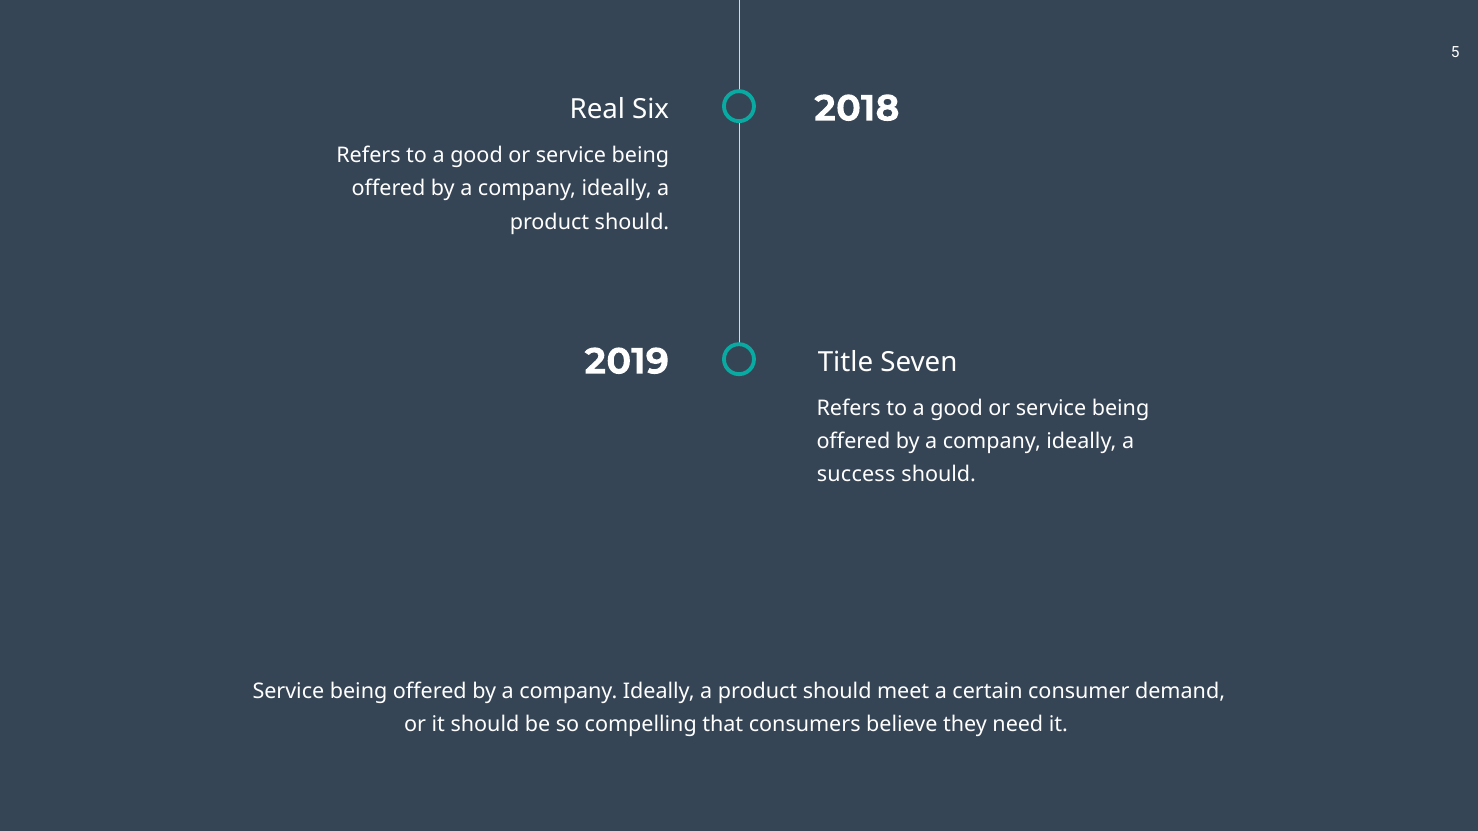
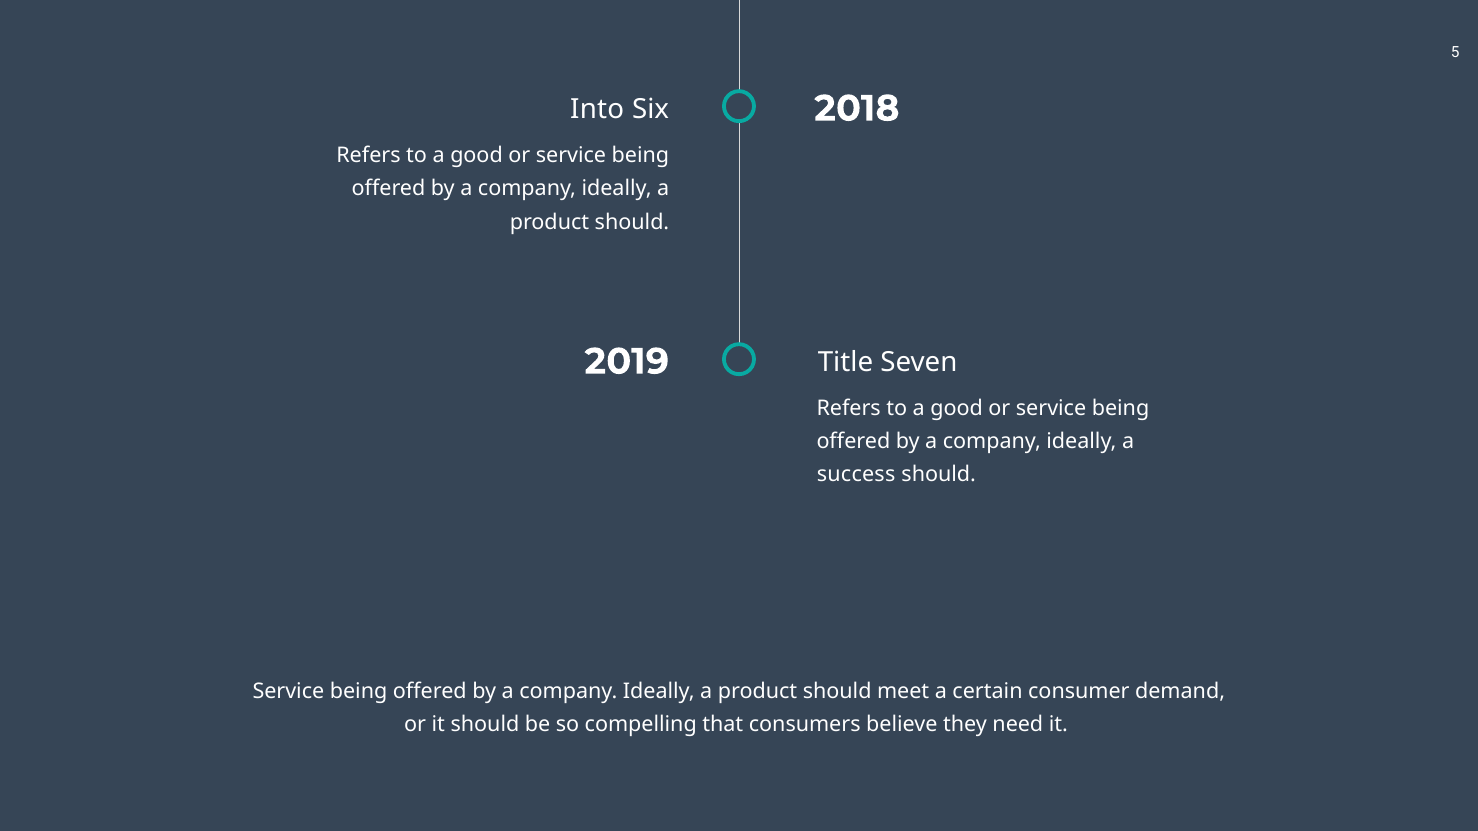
Real: Real -> Into (597, 110)
